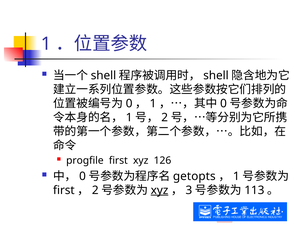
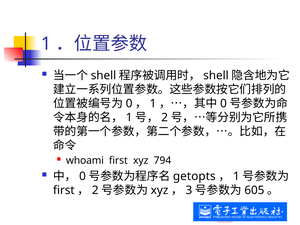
progfile: progfile -> whoami (85, 161)
126: 126 -> 794 (162, 161)
xyz underline: present -> none (160, 190)
113: 113 -> 605 (254, 190)
